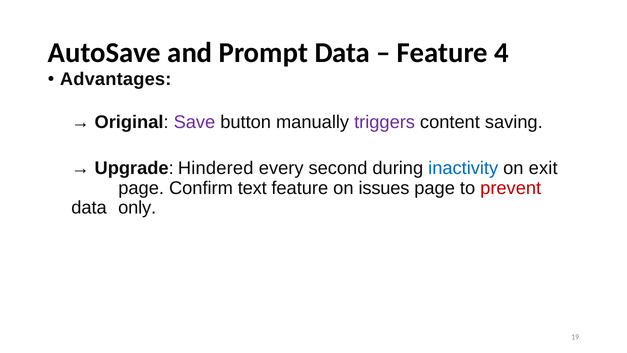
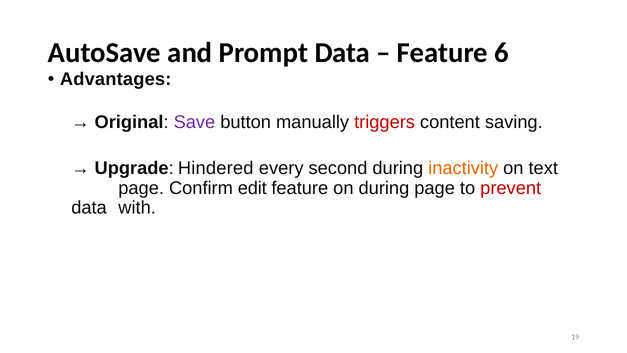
4: 4 -> 6 (502, 53)
triggers colour: purple -> red (385, 122)
inactivity colour: blue -> orange (463, 168)
exit: exit -> text (543, 168)
text: text -> edit (252, 188)
on issues: issues -> during (384, 188)
only: only -> with (137, 208)
